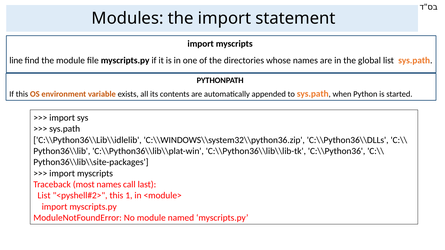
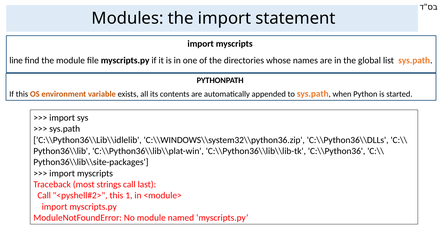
most names: names -> strings (109, 185)
List: List -> Call (44, 196)
